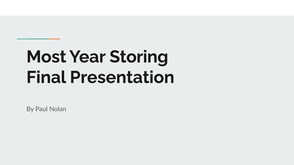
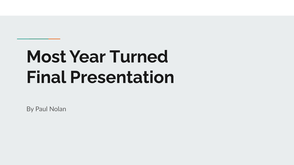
Storing: Storing -> Turned (139, 57)
